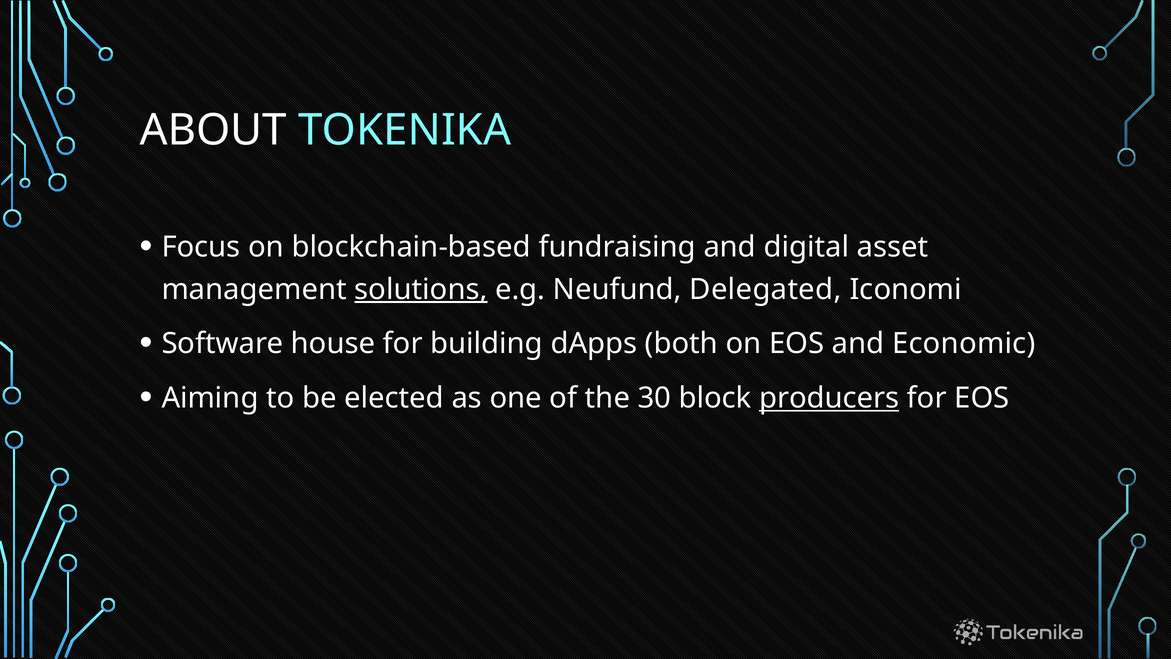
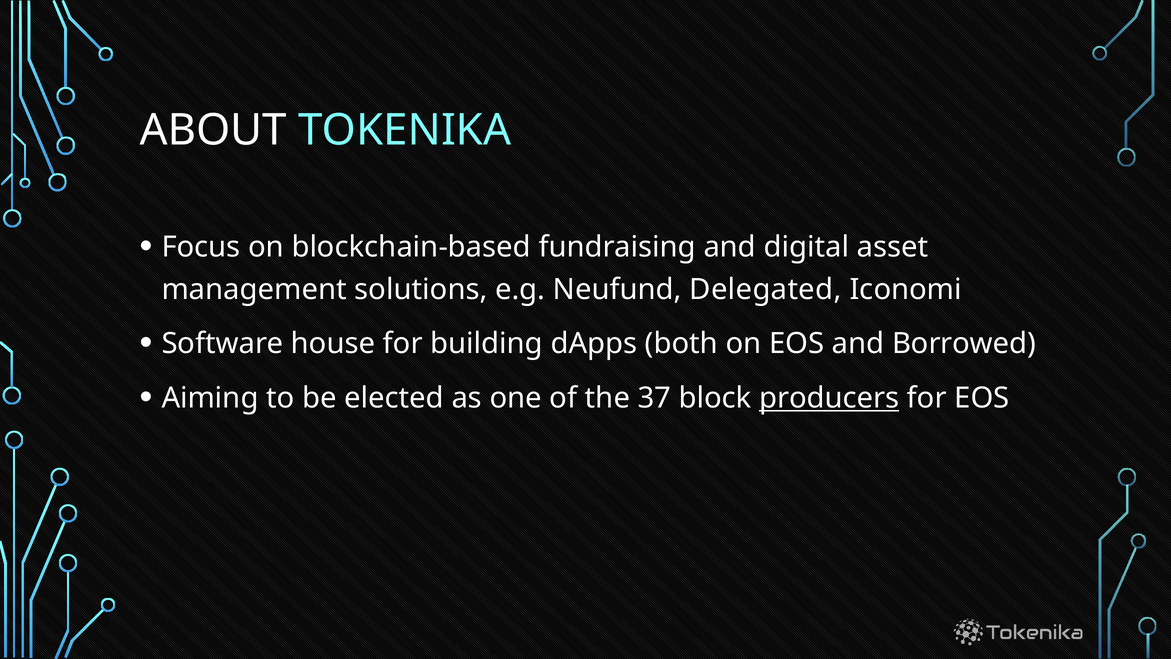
solutions underline: present -> none (421, 289)
Economic: Economic -> Borrowed (964, 344)
30: 30 -> 37 (654, 398)
